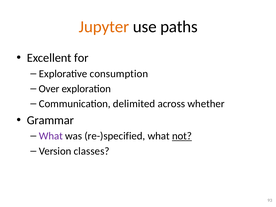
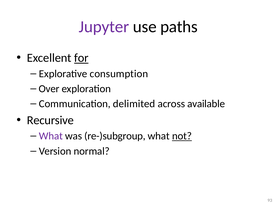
Jupyter colour: orange -> purple (104, 27)
for underline: none -> present (81, 58)
whether: whether -> available (206, 104)
Grammar: Grammar -> Recursive (50, 120)
re-)specified: re-)specified -> re-)subgroup (115, 136)
classes: classes -> normal (92, 151)
